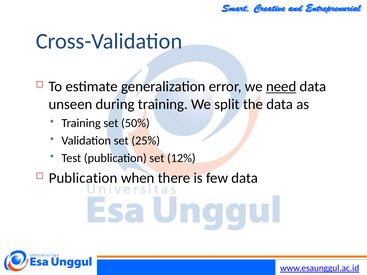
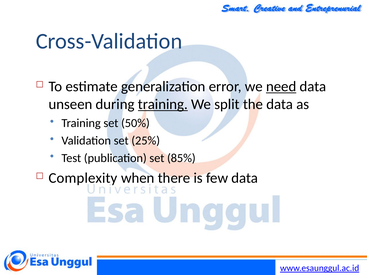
training underline: none -> present (163, 104)
12%: 12% -> 85% (181, 158)
Publication: Publication -> Complexity (83, 178)
